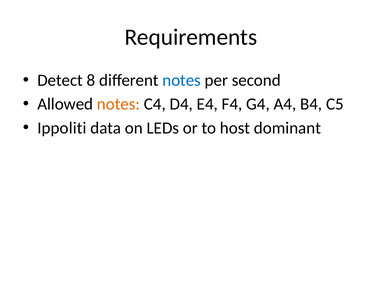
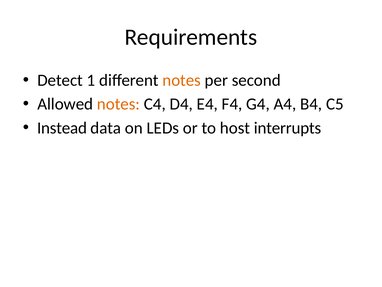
8: 8 -> 1 (91, 80)
notes colour: blue -> orange (182, 80)
Ippoliti: Ippoliti -> Instead (62, 128)
dominant: dominant -> interrupts (288, 128)
